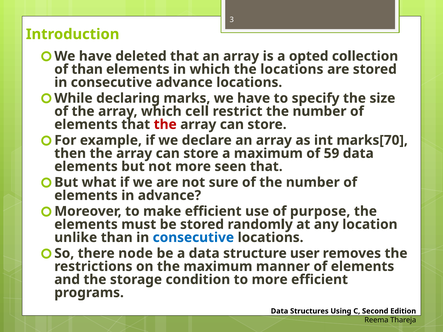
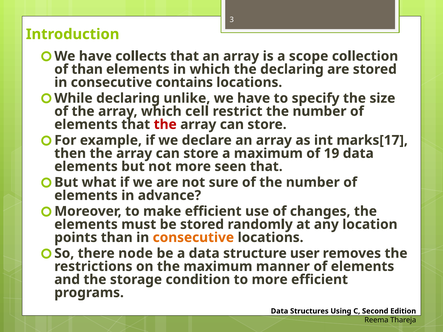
deleted: deleted -> collects (141, 56)
opted: opted -> scope (309, 56)
the locations: locations -> declaring (292, 69)
consecutive advance: advance -> contains (184, 82)
marks: marks -> unlike (187, 98)
marks[70: marks[70 -> marks[17 (372, 140)
59: 59 -> 19 (332, 153)
purpose: purpose -> changes (320, 211)
unlike: unlike -> points (76, 238)
consecutive colour: blue -> orange (193, 238)
